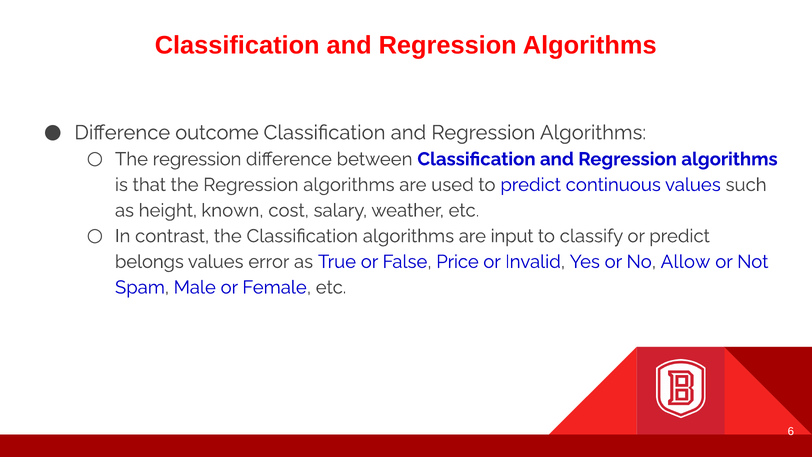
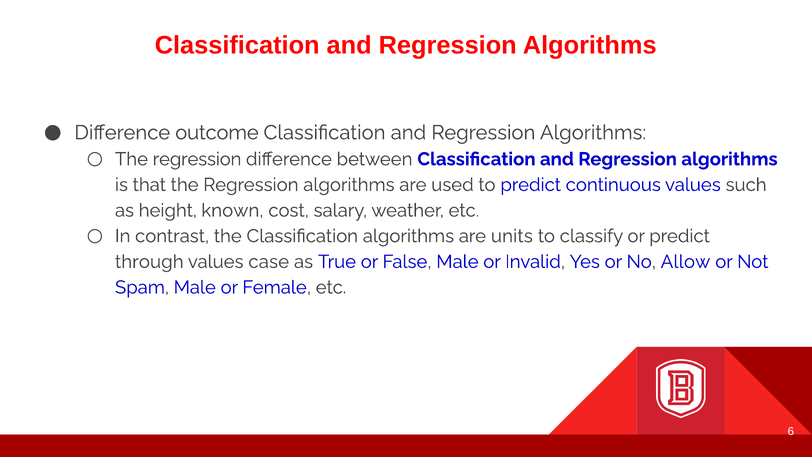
input: input -> units (512, 236)
belongs: belongs -> through (149, 262)
error: error -> case (269, 262)
False Price: Price -> Male (457, 262)
